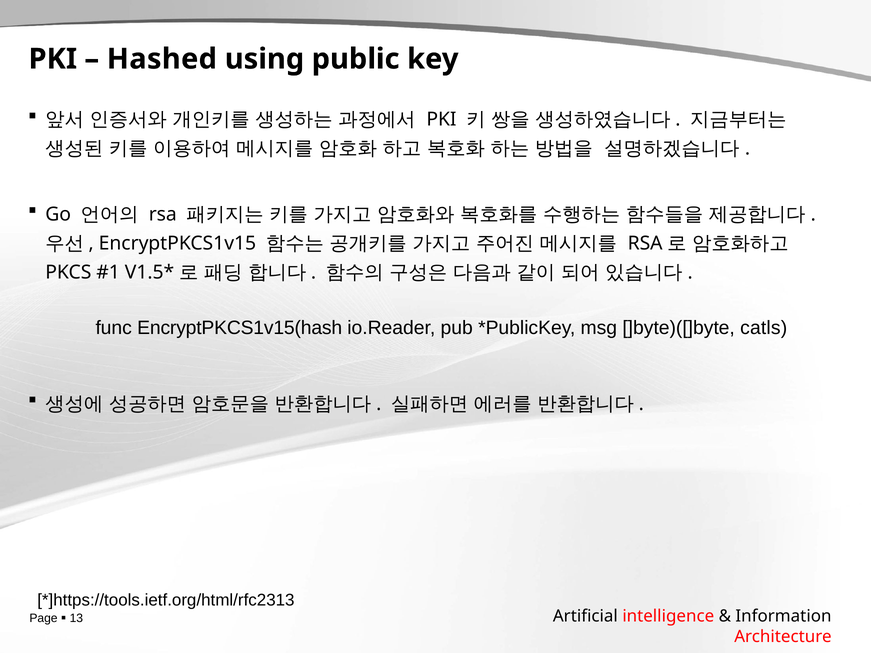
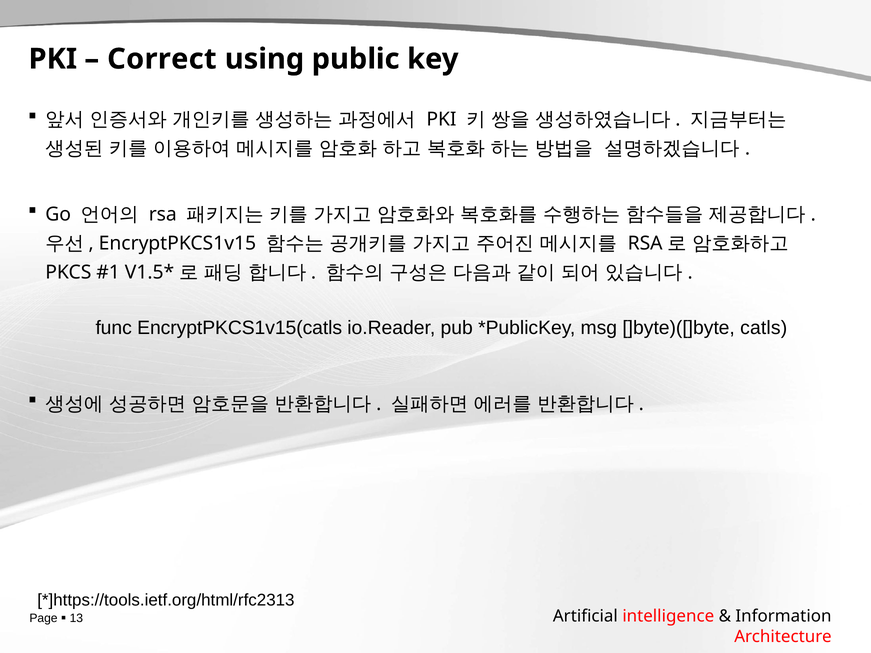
Hashed: Hashed -> Correct (162, 59)
EncryptPKCS1v15(hash: EncryptPKCS1v15(hash -> EncryptPKCS1v15(catls (240, 328)
